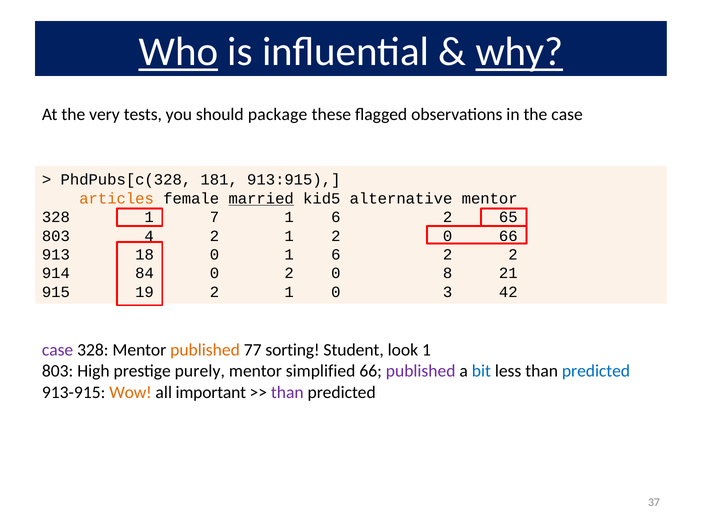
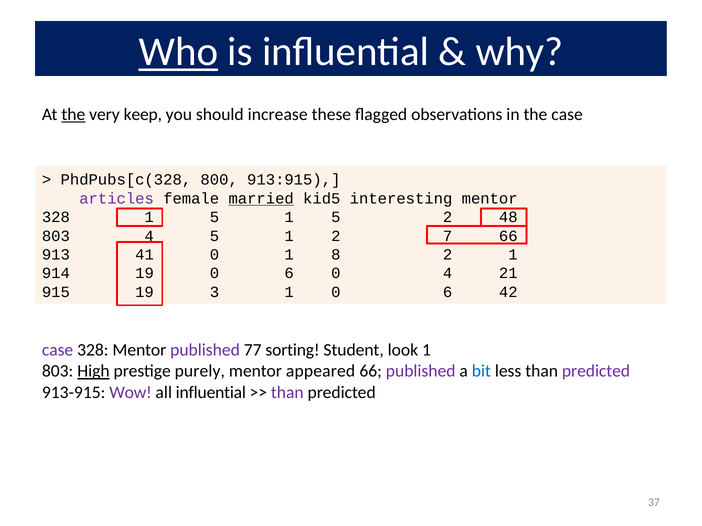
why underline: present -> none (519, 52)
the underline: none -> present (73, 115)
tests: tests -> keep (143, 115)
package: package -> increase (278, 115)
181: 181 -> 800 (219, 180)
articles colour: orange -> purple (117, 199)
alternative: alternative -> interesting (401, 199)
328 1 7: 7 -> 5 (214, 217)
6: 6 -> 5 (336, 217)
65: 65 -> 48 (508, 217)
4 2: 2 -> 5 (214, 236)
1 2 0: 0 -> 7 (448, 236)
18: 18 -> 41 (145, 255)
0 1 6: 6 -> 8 (336, 255)
2 2: 2 -> 1 (513, 255)
914 84: 84 -> 19 (145, 274)
2: 2 -> 6 (289, 274)
0 8: 8 -> 4 (448, 274)
19 2: 2 -> 3 (214, 292)
1 0 3: 3 -> 6 (448, 292)
published colour: orange -> purple (205, 350)
High underline: none -> present (93, 372)
simplified: simplified -> appeared (321, 372)
predicted colour: blue -> purple (596, 372)
Wow colour: orange -> purple (131, 393)
all important: important -> influential (211, 393)
